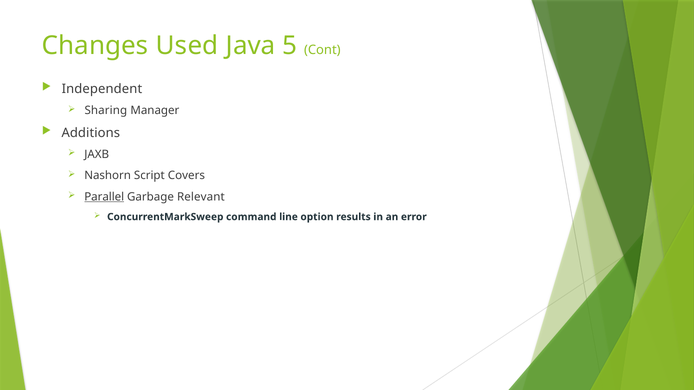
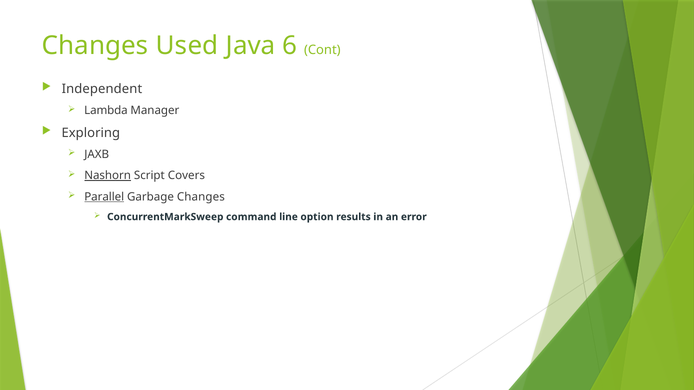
5: 5 -> 6 (290, 46)
Sharing: Sharing -> Lambda (106, 111)
Additions: Additions -> Exploring (91, 133)
Nashorn underline: none -> present (108, 176)
Garbage Relevant: Relevant -> Changes (201, 197)
